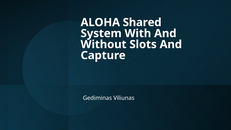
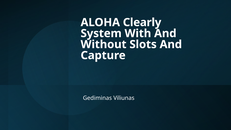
Shared: Shared -> Clearly (142, 22)
